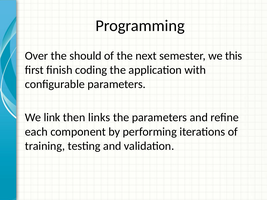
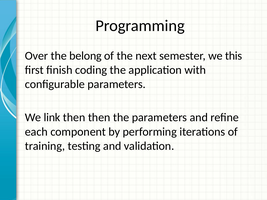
should: should -> belong (86, 56)
then links: links -> then (99, 118)
